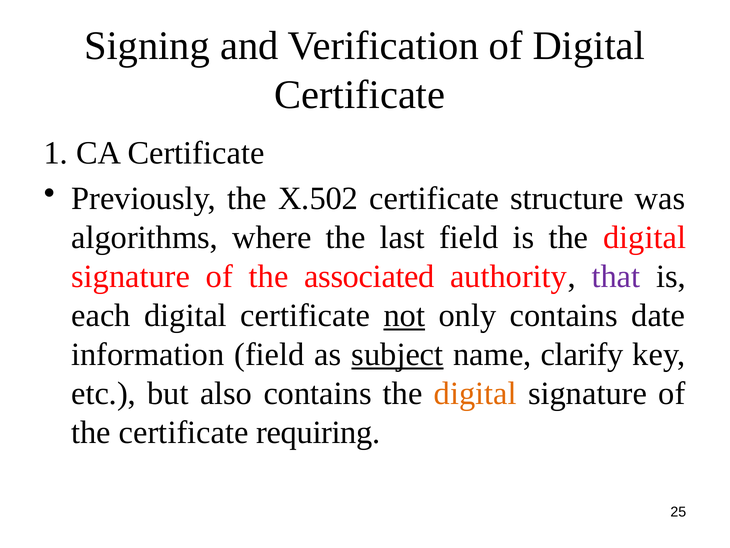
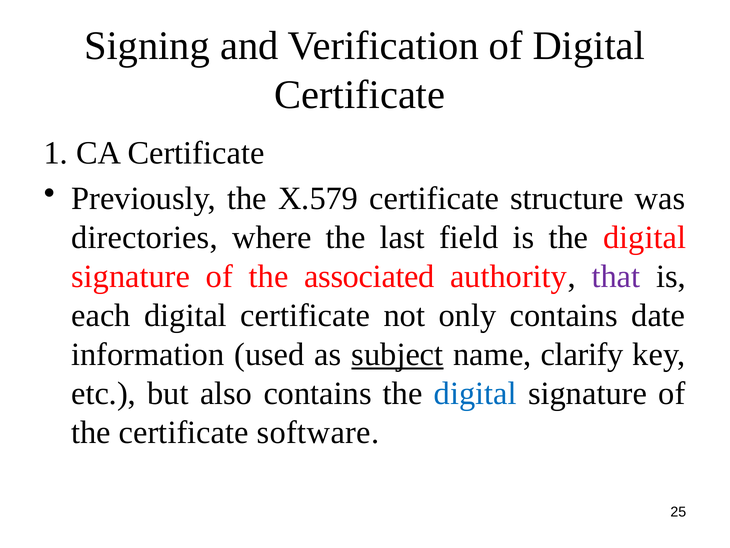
X.502: X.502 -> X.579 (318, 199)
algorithms: algorithms -> directories (145, 238)
not underline: present -> none (404, 315)
information field: field -> used (269, 354)
digital colour: orange -> blue (475, 393)
requiring: requiring -> software (318, 432)
